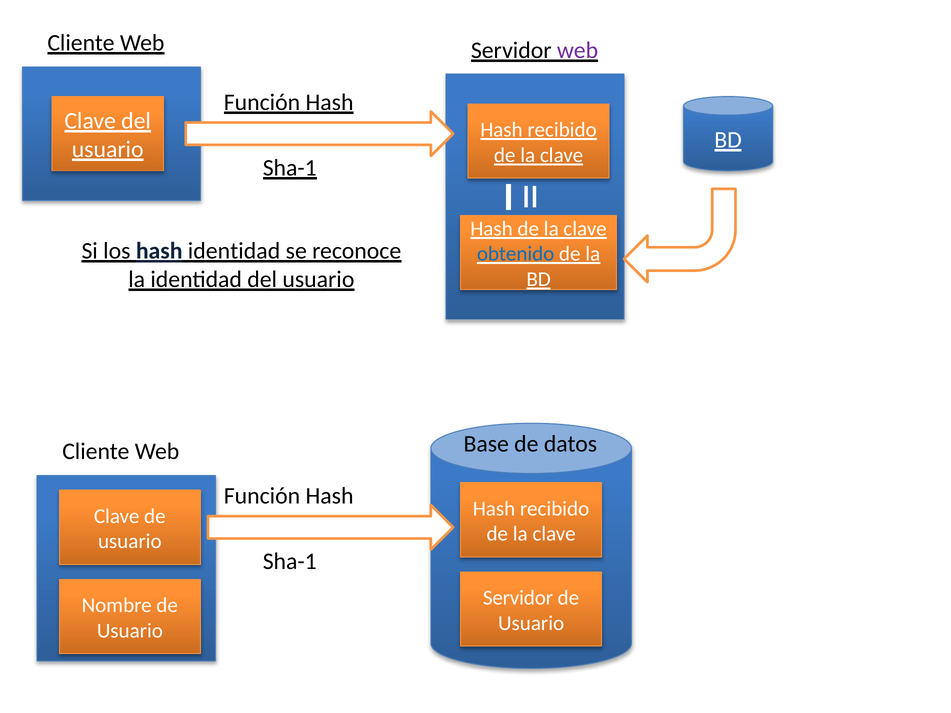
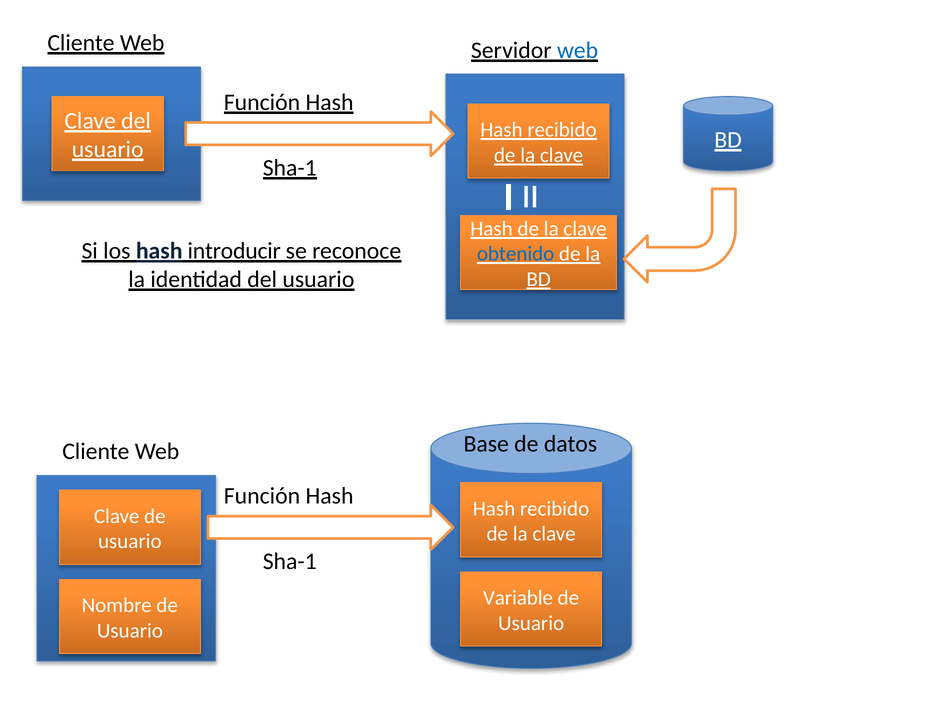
web colour: purple -> blue (578, 50)
hash identidad: identidad -> introducir (234, 251)
Servidor: Servidor -> Variable (518, 598)
